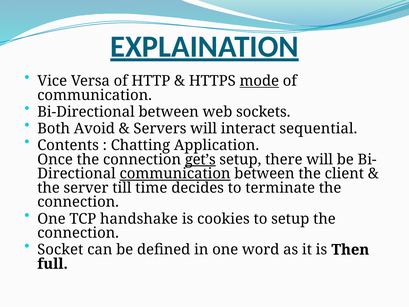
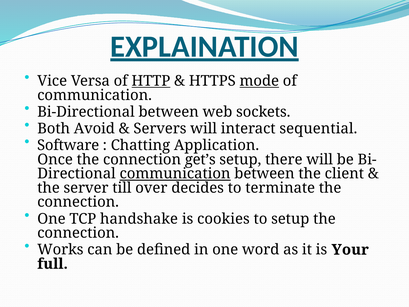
HTTP underline: none -> present (151, 81)
Contents: Contents -> Software (68, 145)
get’s underline: present -> none (200, 159)
time: time -> over (151, 188)
Socket: Socket -> Works (60, 250)
Then: Then -> Your (350, 250)
